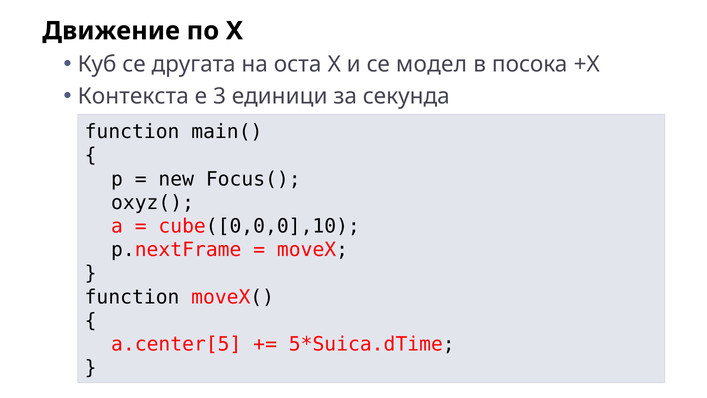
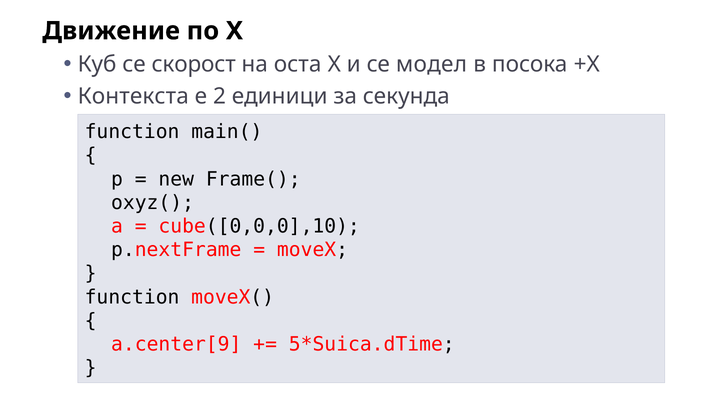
другата: другата -> скорост (194, 64)
3: 3 -> 2 (220, 96)
Focus(: Focus( -> Frame( (253, 179)
a.center[5: a.center[5 -> a.center[9 (176, 344)
